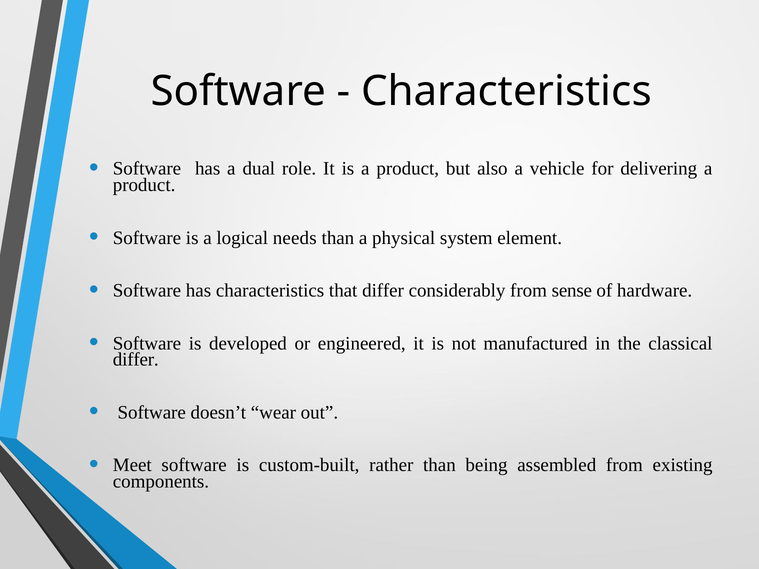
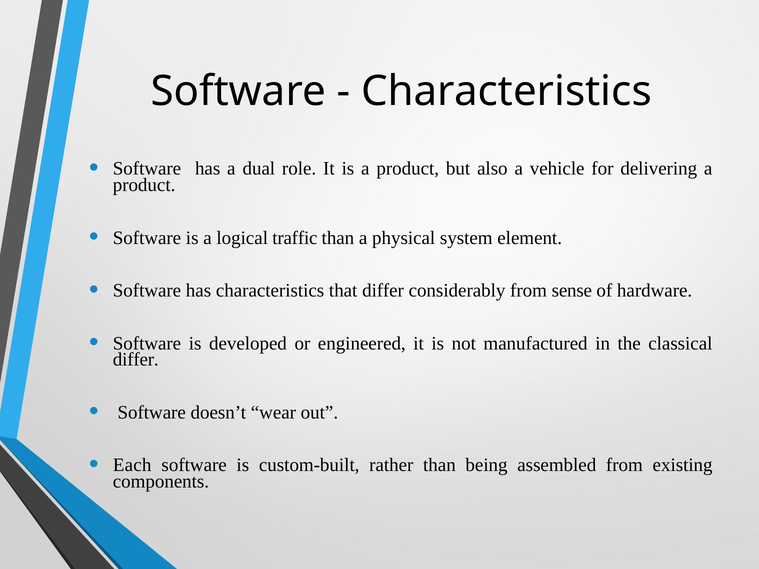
needs: needs -> traffic (295, 238)
Meet: Meet -> Each (132, 465)
